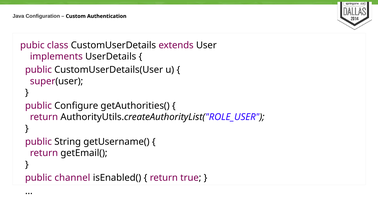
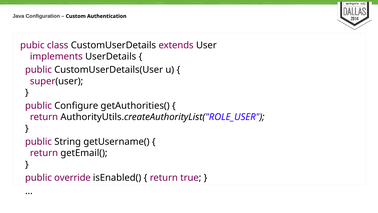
channel: channel -> override (72, 177)
